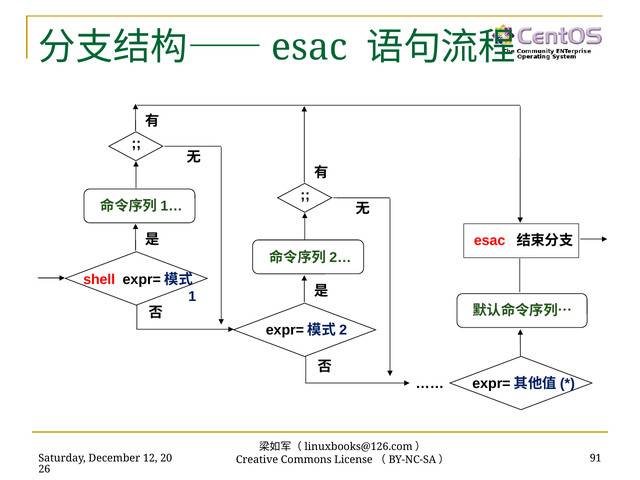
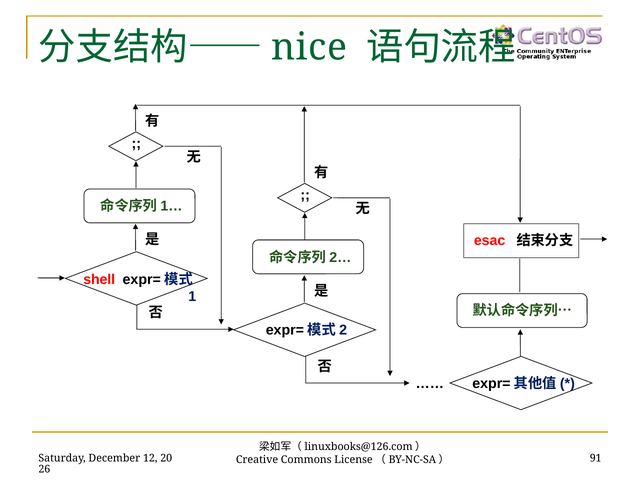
esac: esac -> nice (309, 48)
